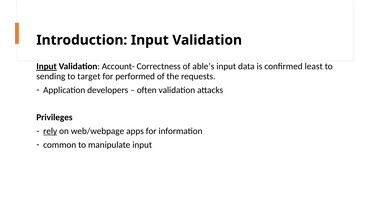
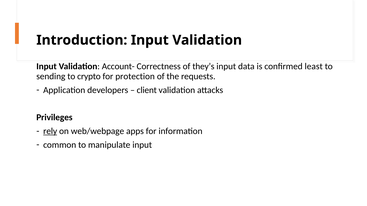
Input underline: present -> none (47, 67)
able’s: able’s -> they’s (203, 67)
target: target -> crypto (89, 77)
performed: performed -> protection (135, 77)
often: often -> client (147, 90)
